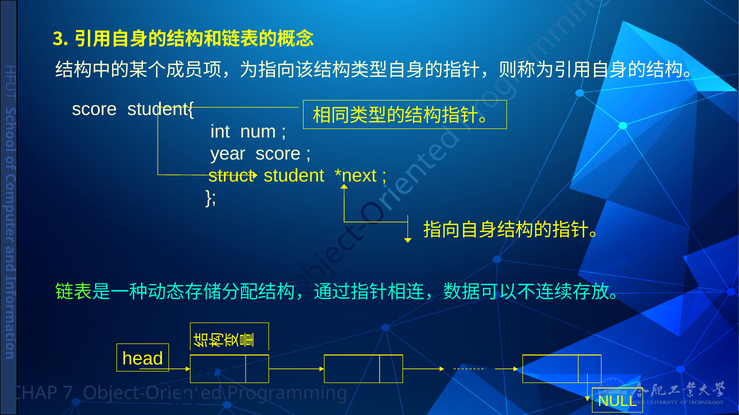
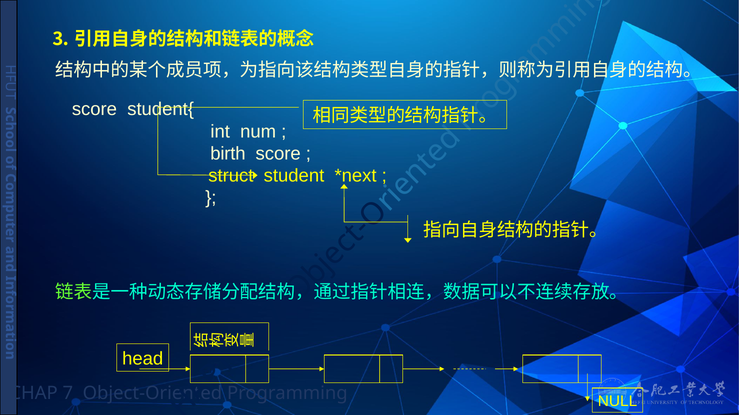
year: year -> birth (228, 154)
